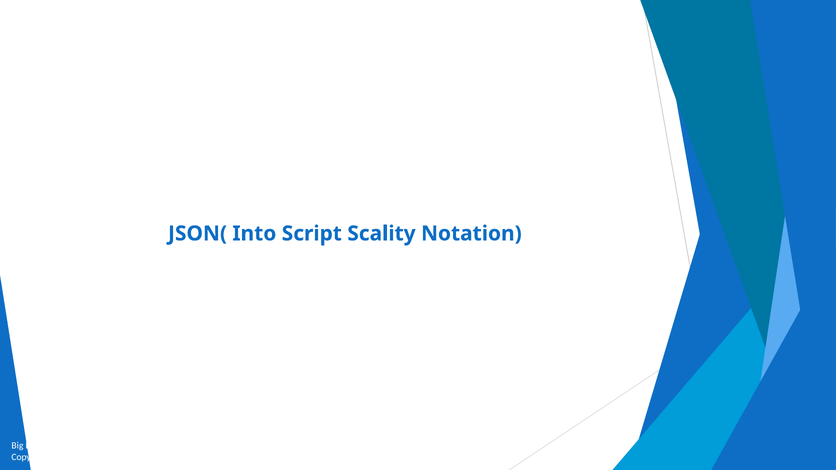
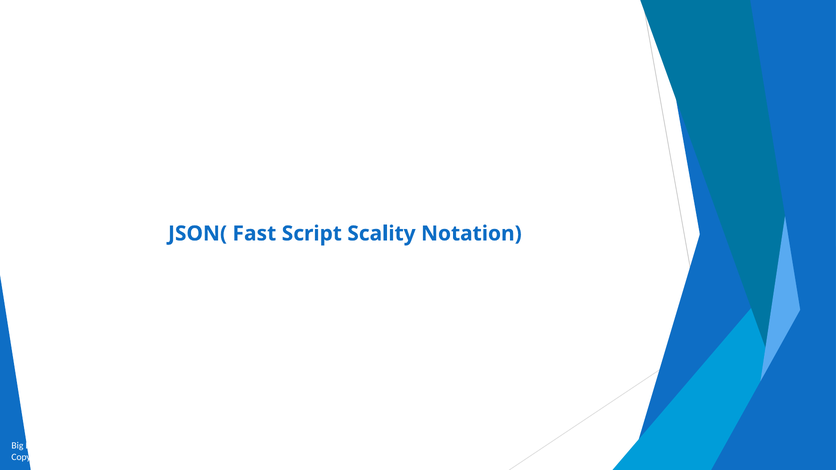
Into: Into -> Fast (254, 234)
